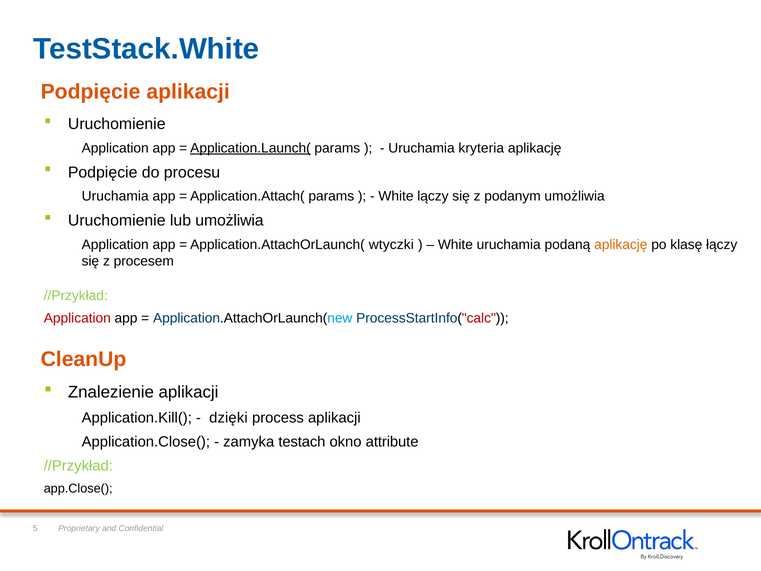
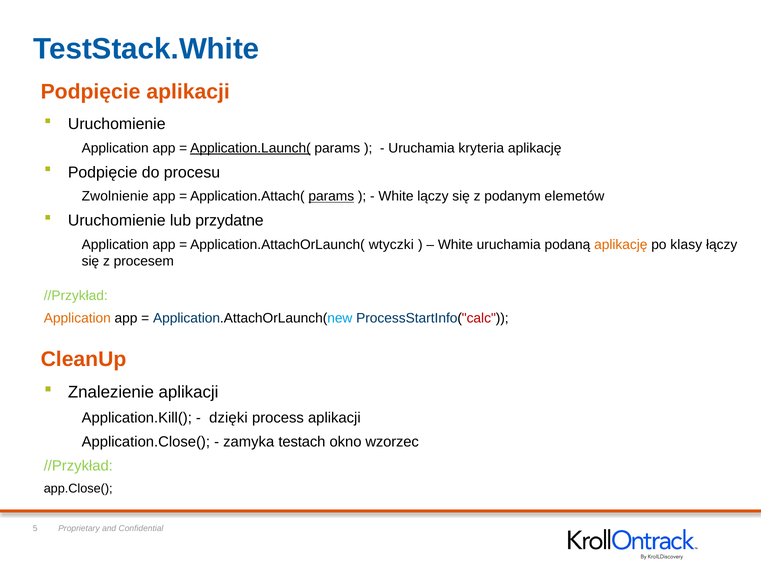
Uruchamia: Uruchamia -> Zwolnienie (115, 196)
params underline: none -> present (331, 196)
podanym umożliwia: umożliwia -> elemetów (575, 196)
lub umożliwia: umożliwia -> przydatne (229, 221)
klasę: klasę -> klasy (686, 244)
Application colour: red -> orange (77, 318)
attribute: attribute -> wzorzec (392, 442)
